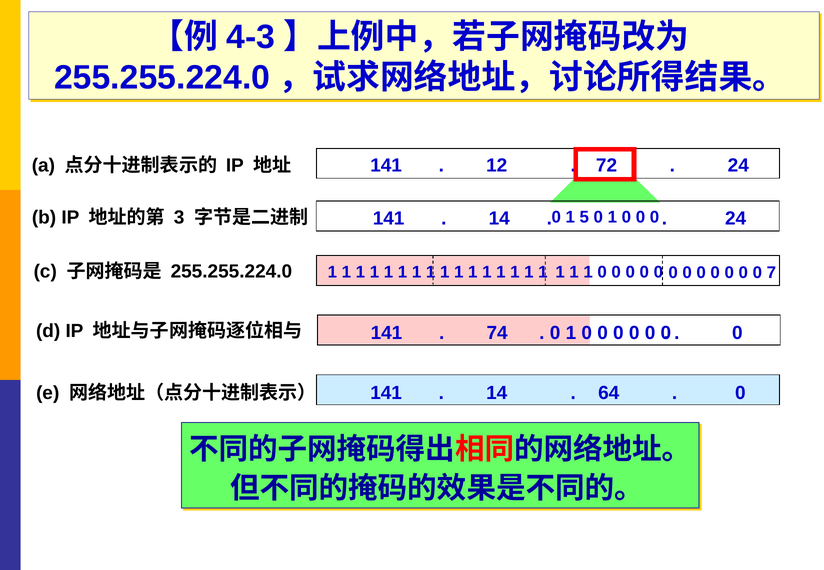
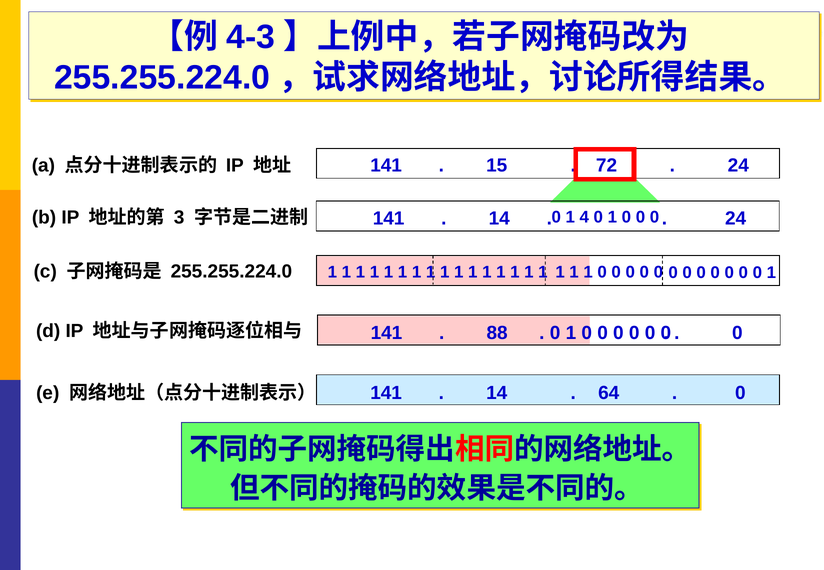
12: 12 -> 15 (497, 166)
5: 5 -> 4 (584, 217)
7: 7 -> 1 (771, 273)
74: 74 -> 88 (497, 333)
